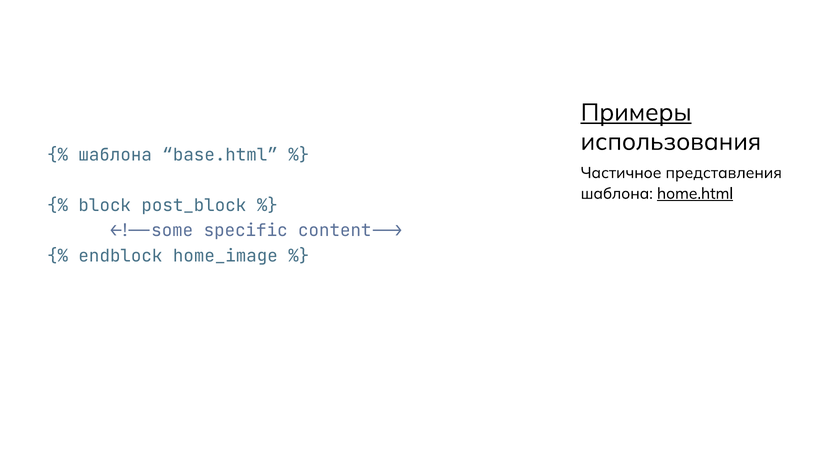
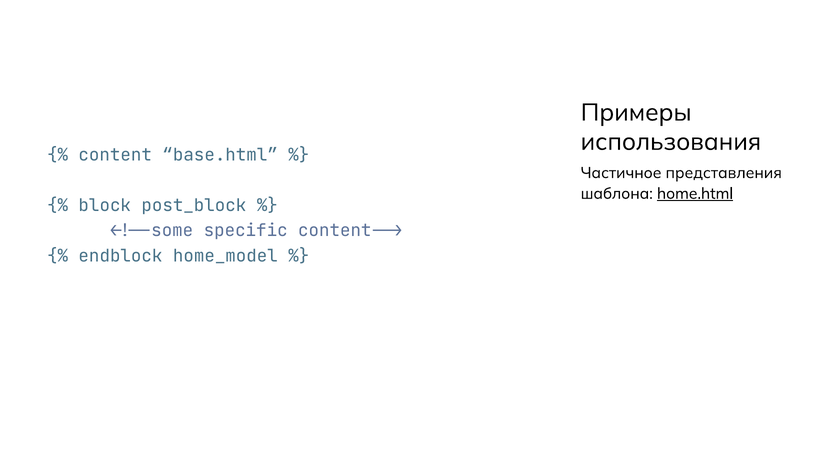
Примеры underline: present -> none (636, 112)
шаблона: шаблона -> content (115, 155)
home_image: home_image -> home_model (225, 256)
